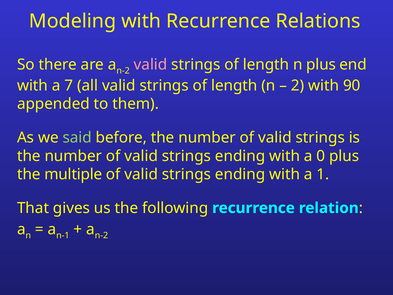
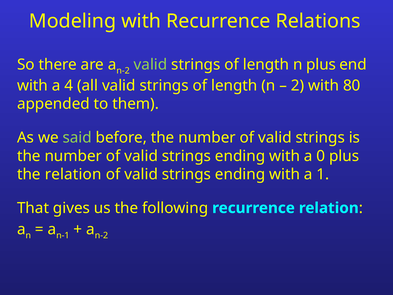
valid colour: pink -> light green (150, 65)
7: 7 -> 4 (69, 85)
90: 90 -> 80 (352, 85)
the multiple: multiple -> relation (73, 174)
